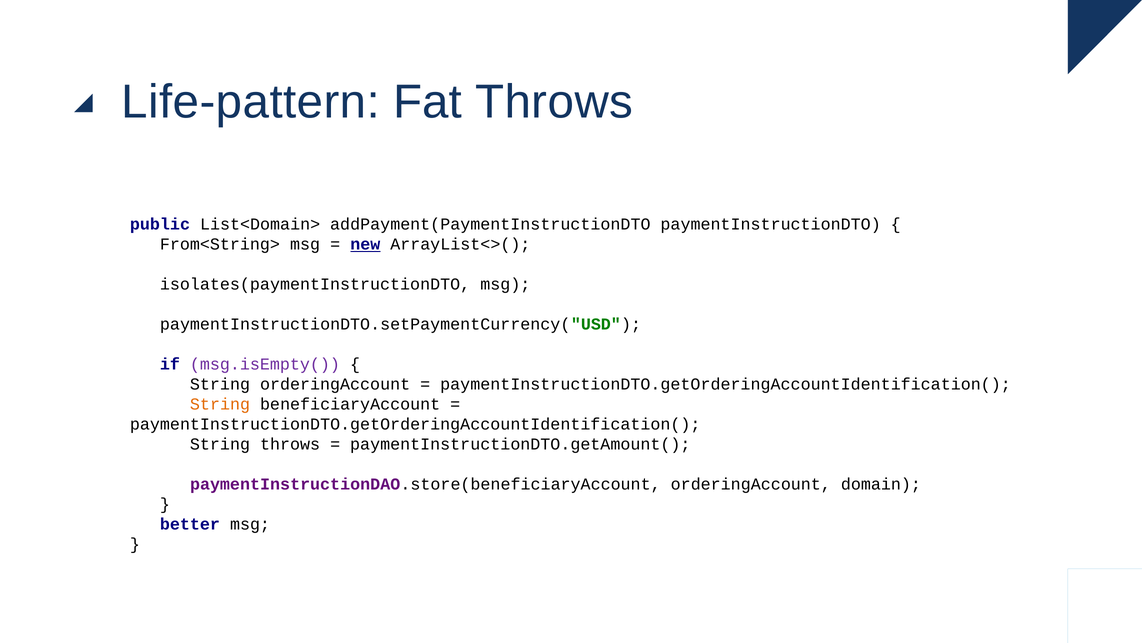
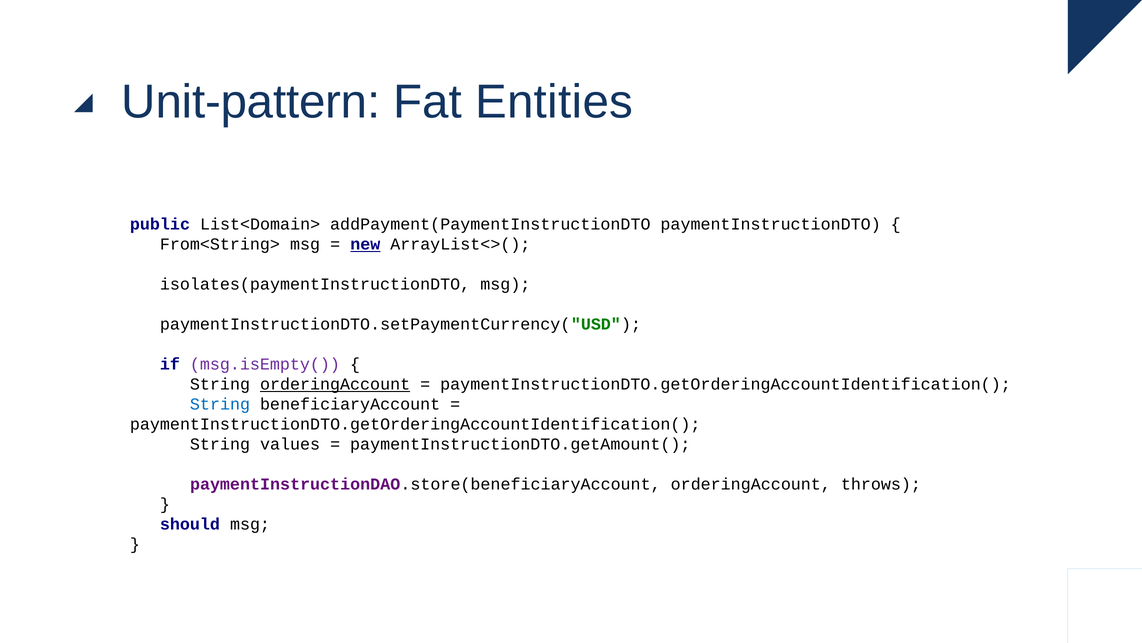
Life-pattern: Life-pattern -> Unit-pattern (251, 102)
Fat Throws: Throws -> Entities (554, 102)
orderingAccount underline: none -> present (335, 384)
String colour: orange -> blue (220, 404)
String throws: throws -> values (290, 444)
domain: domain -> throws (881, 484)
better: better -> should (190, 524)
